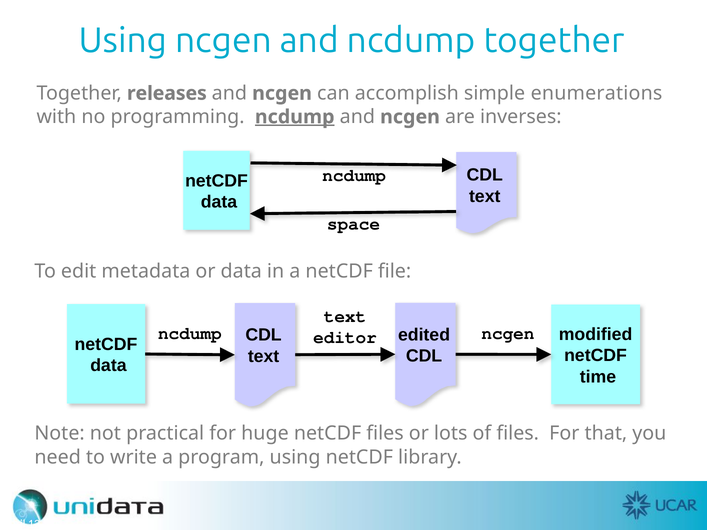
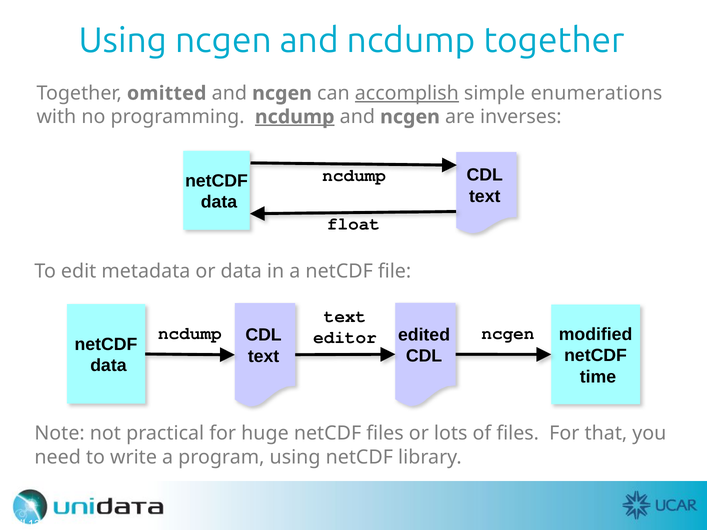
releases: releases -> omitted (167, 93)
accomplish underline: none -> present (407, 93)
space: space -> float (353, 224)
